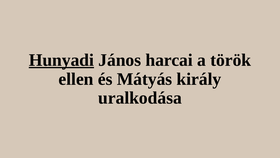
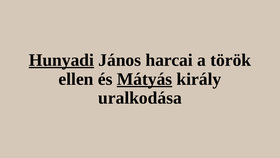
Mátyás underline: none -> present (145, 79)
